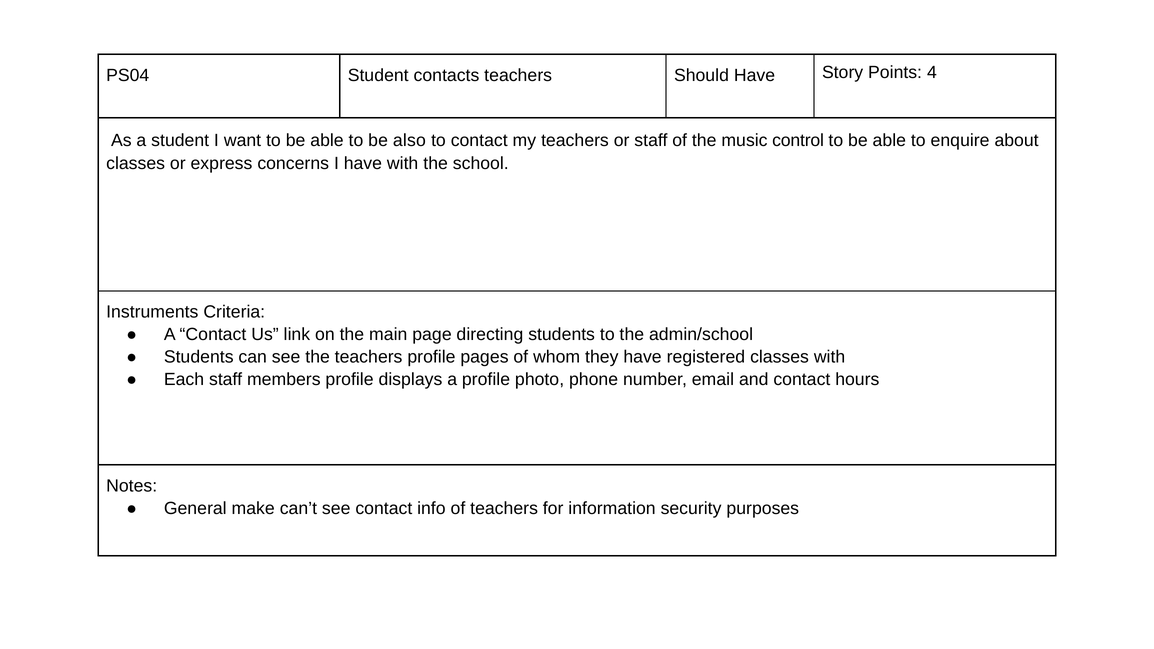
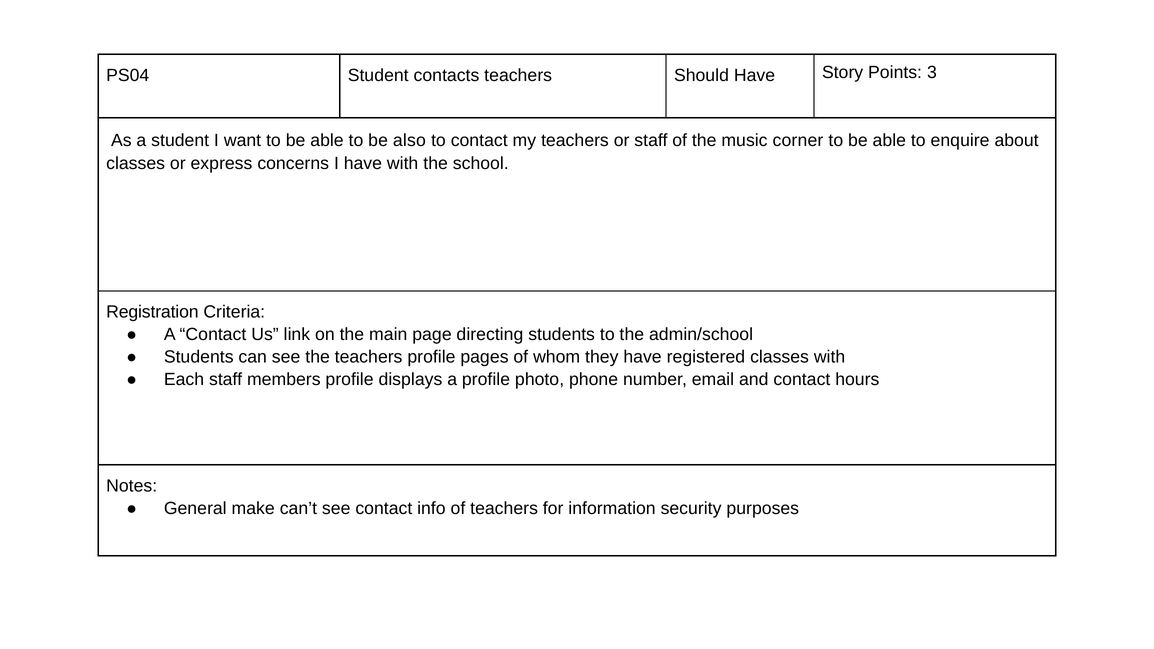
4: 4 -> 3 (932, 72)
control: control -> corner (798, 140)
Instruments: Instruments -> Registration (152, 312)
